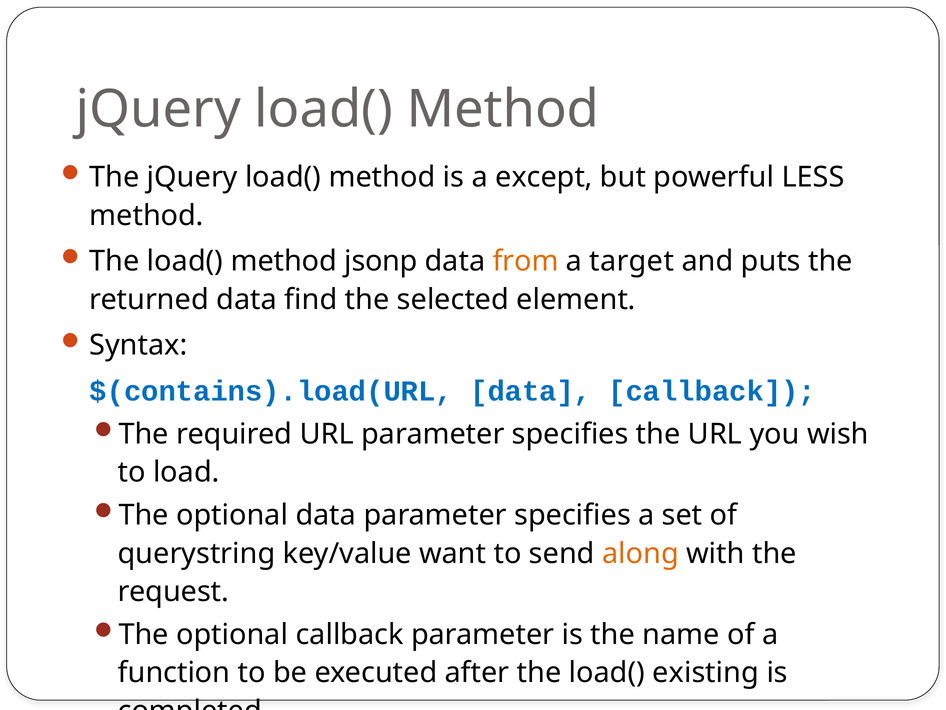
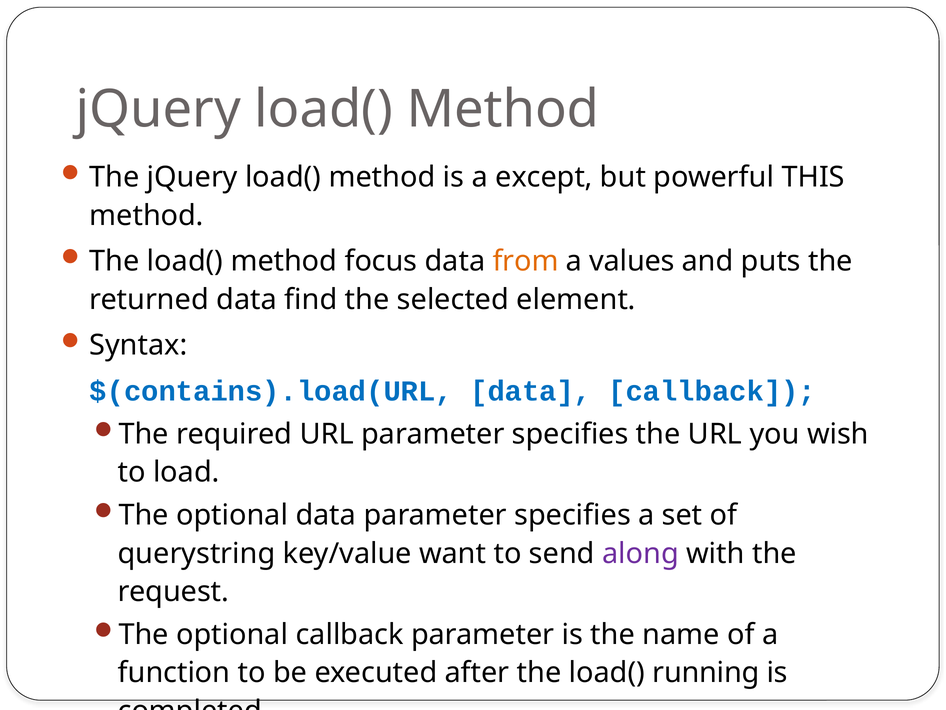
LESS: LESS -> THIS (813, 177)
jsonp: jsonp -> focus (381, 261)
target: target -> values (632, 261)
along colour: orange -> purple (640, 553)
existing: existing -> running (706, 672)
